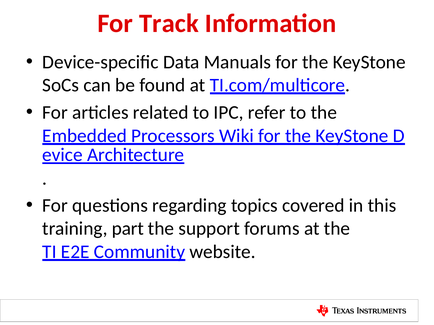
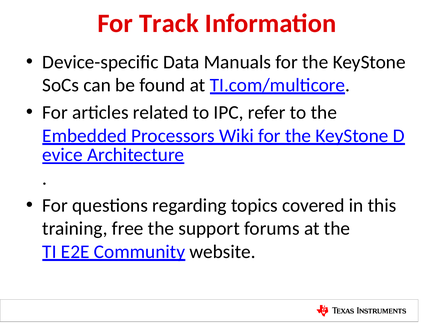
part: part -> free (128, 229)
